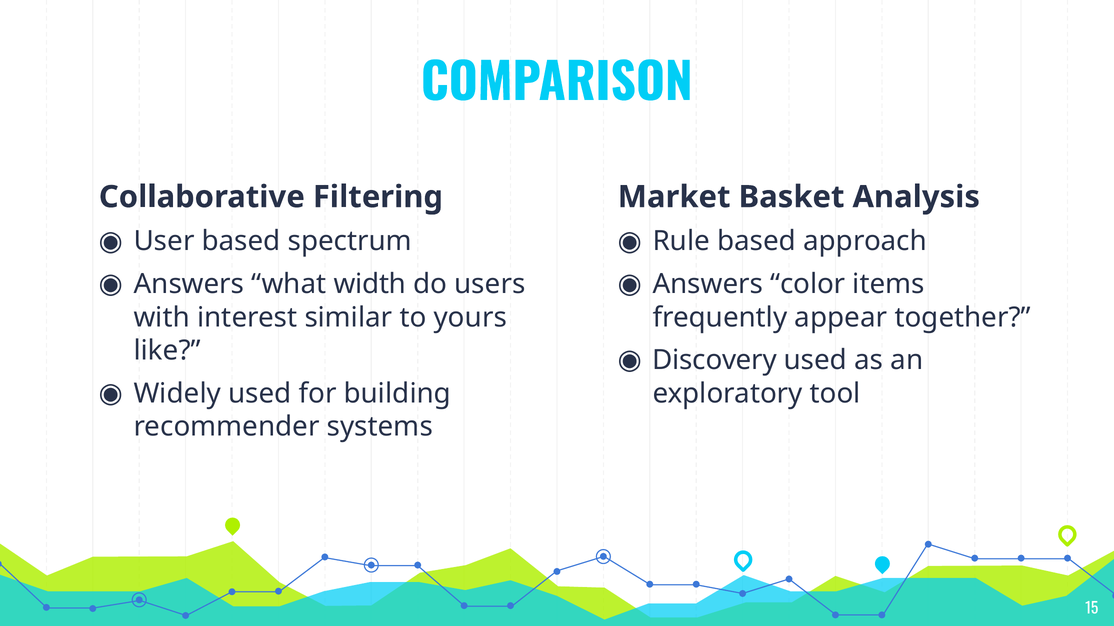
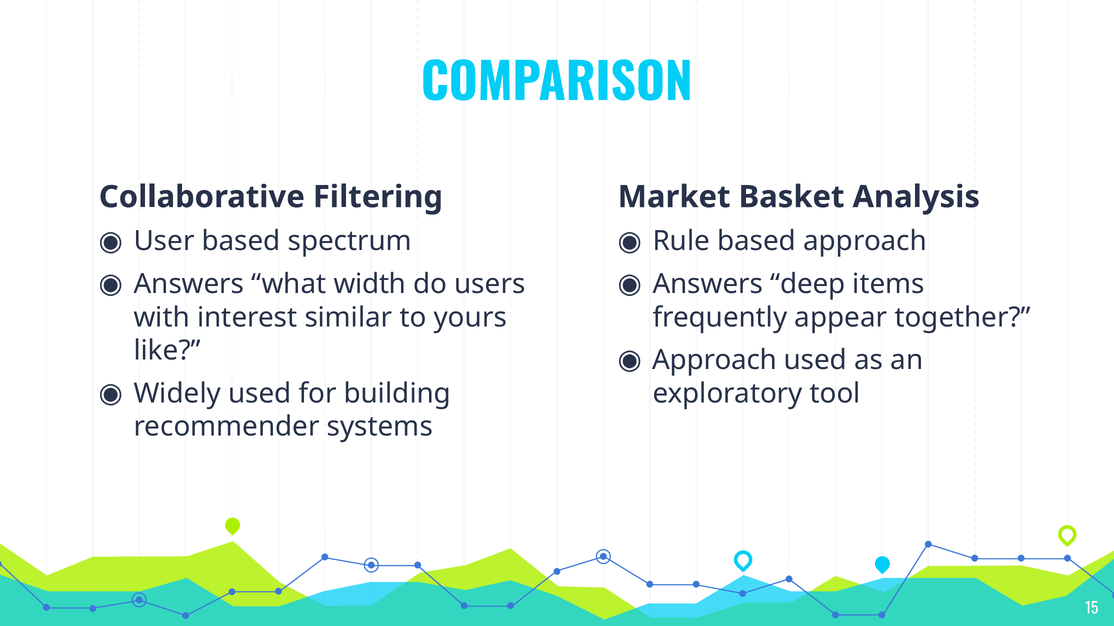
color: color -> deep (808, 284)
Discovery: Discovery -> Approach (715, 360)
